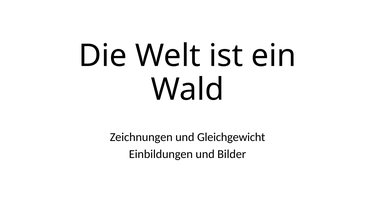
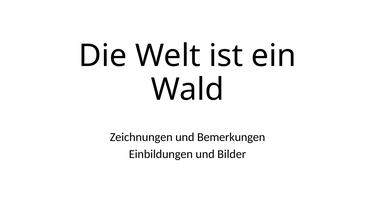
Gleichgewicht: Gleichgewicht -> Bemerkungen (231, 137)
